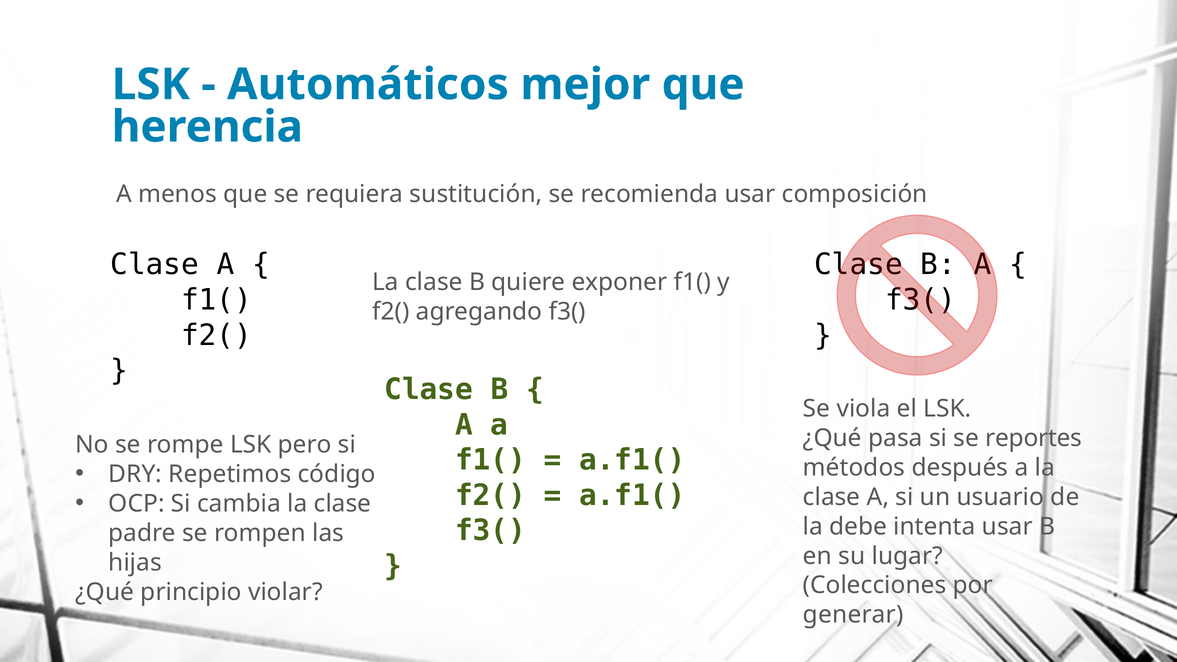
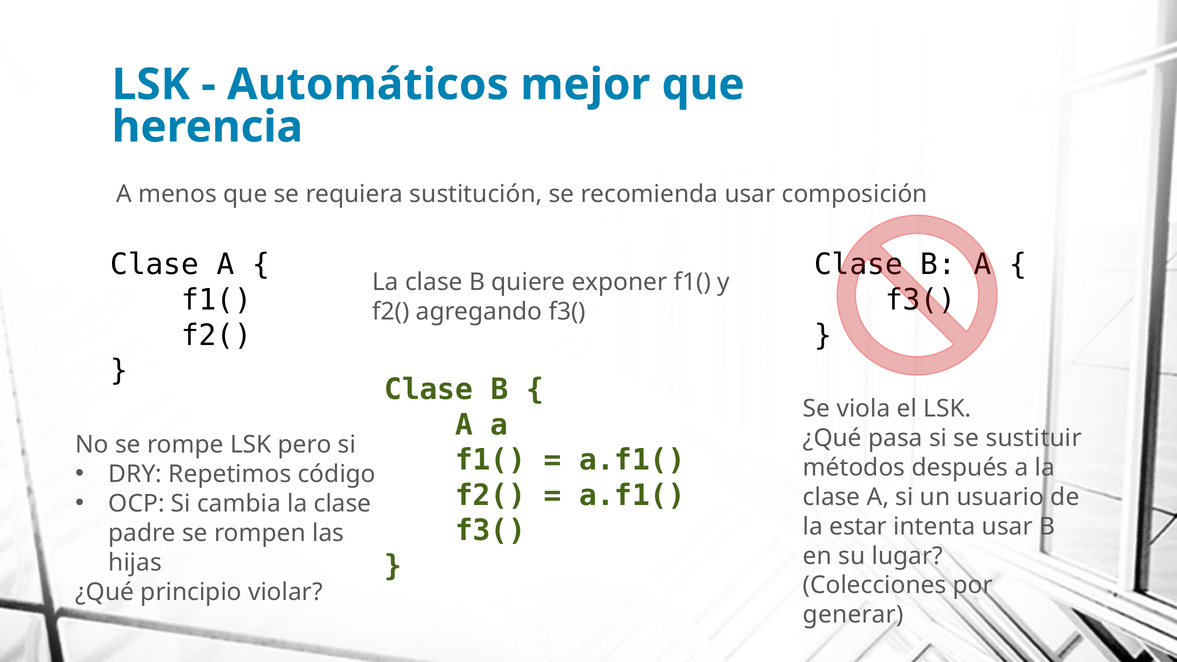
reportes: reportes -> sustituir (1034, 438)
debe: debe -> estar (858, 527)
